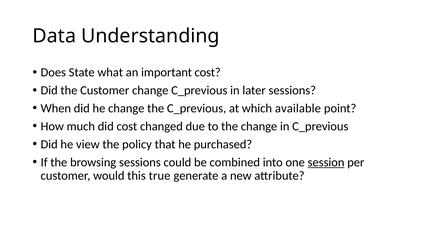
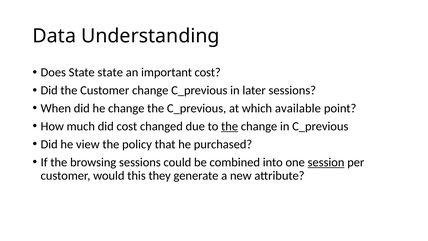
State what: what -> state (110, 72)
the underline: none -> present (230, 126)
true: true -> they (160, 176)
